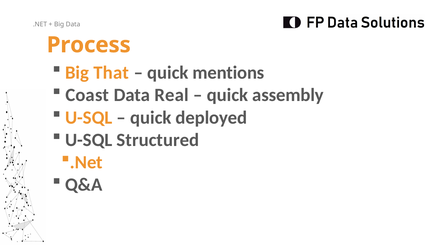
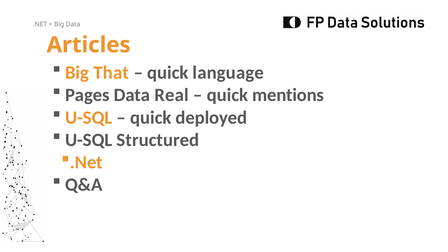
Process: Process -> Articles (89, 45)
mentions: mentions -> language (228, 73)
Coast: Coast -> Pages (87, 95)
assembly: assembly -> mentions (288, 95)
